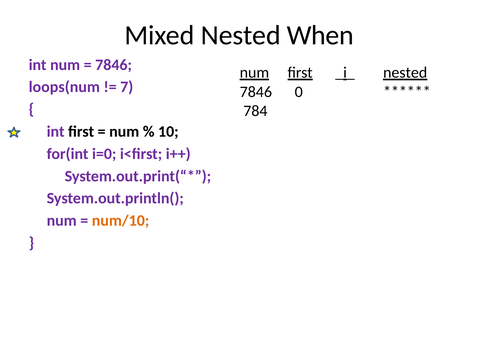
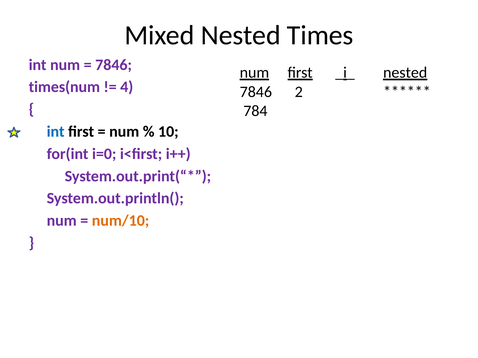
When: When -> Times (320, 35)
loops(num: loops(num -> times(num (64, 87)
7: 7 -> 4 (127, 87)
0: 0 -> 2 (299, 92)
int colour: purple -> blue (56, 132)
